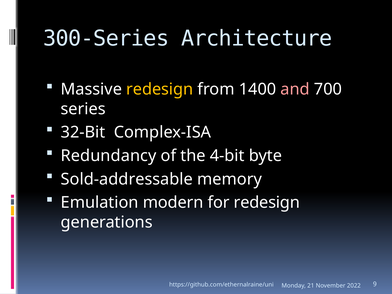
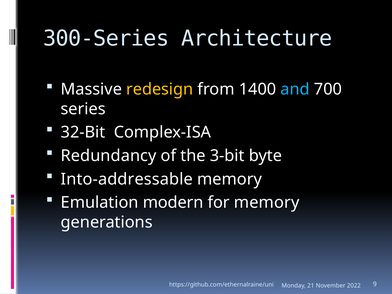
and colour: pink -> light blue (295, 89)
4-bit: 4-bit -> 3-bit (227, 156)
Sold-addressable: Sold-addressable -> Into-addressable (127, 179)
for redesign: redesign -> memory (267, 203)
